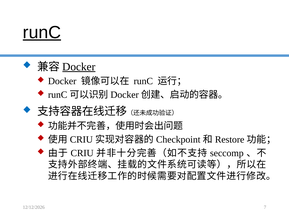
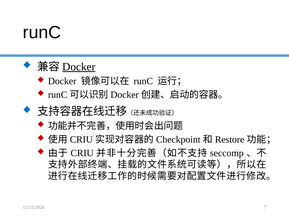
runC underline: present -> none (42, 32)
